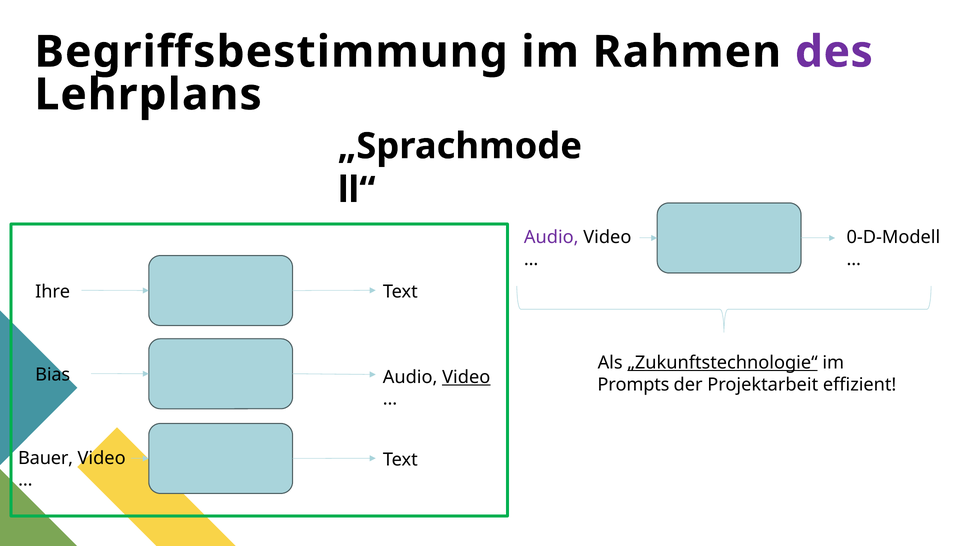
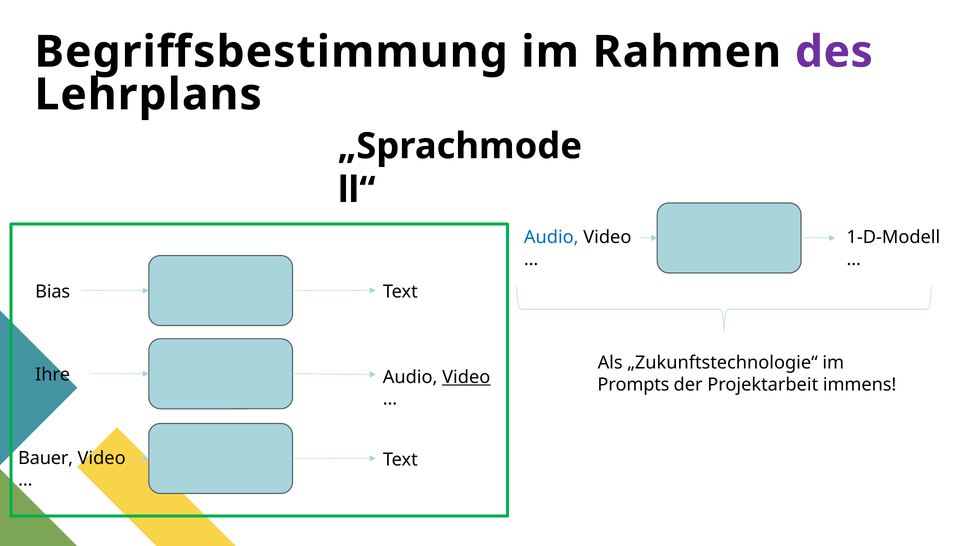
Audio colour: purple -> blue (551, 237)
0-D-Modell: 0-D-Modell -> 1-D-Modell (893, 237)
Ihre: Ihre -> Bias (53, 292)
„Zukunftstechnologie“ underline: present -> none (723, 363)
Bias: Bias -> Ihre (53, 375)
effizient: effizient -> immens (860, 385)
